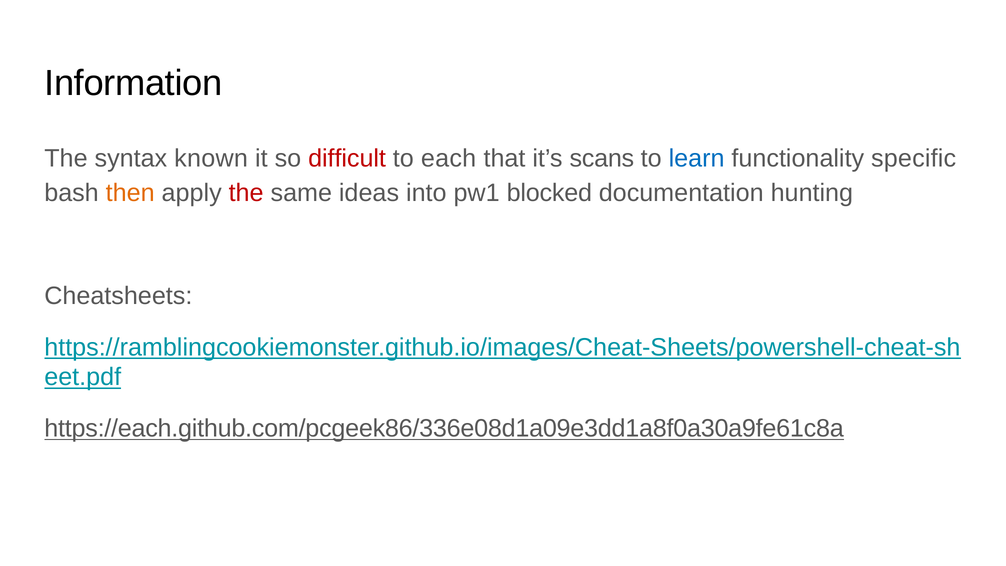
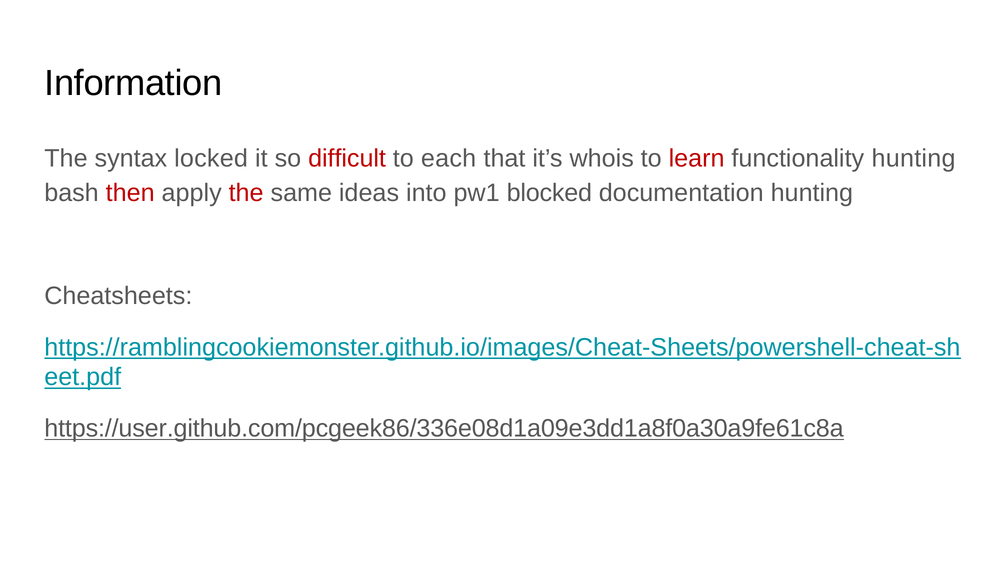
known: known -> locked (211, 158)
scans: scans -> whois (602, 158)
learn colour: blue -> red (697, 158)
functionality specific: specific -> hunting (914, 158)
then colour: orange -> red (130, 193)
https://each.github.com/pcgeek86/336e08d1a09e3dd1a8f0a30a9fe61c8a: https://each.github.com/pcgeek86/336e08d1a09e3dd1a8f0a30a9fe61c8a -> https://user.github.com/pcgeek86/336e08d1a09e3dd1a8f0a30a9fe61c8a (444, 428)
